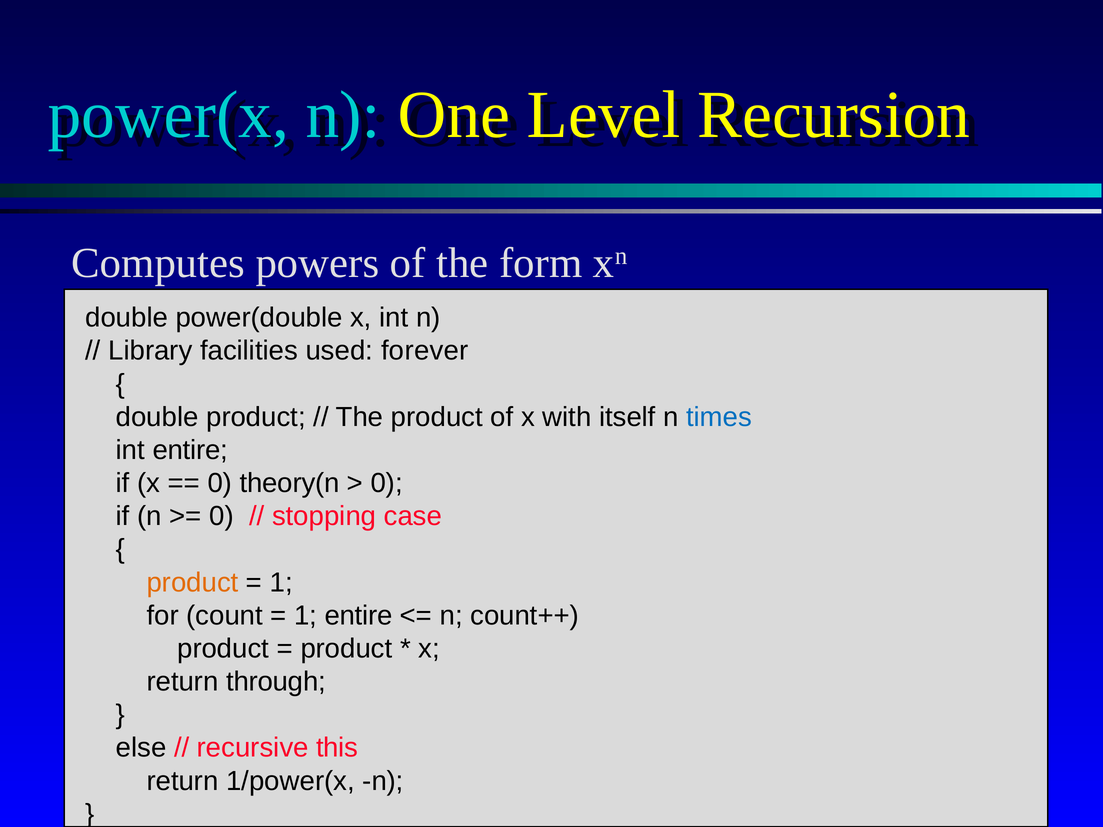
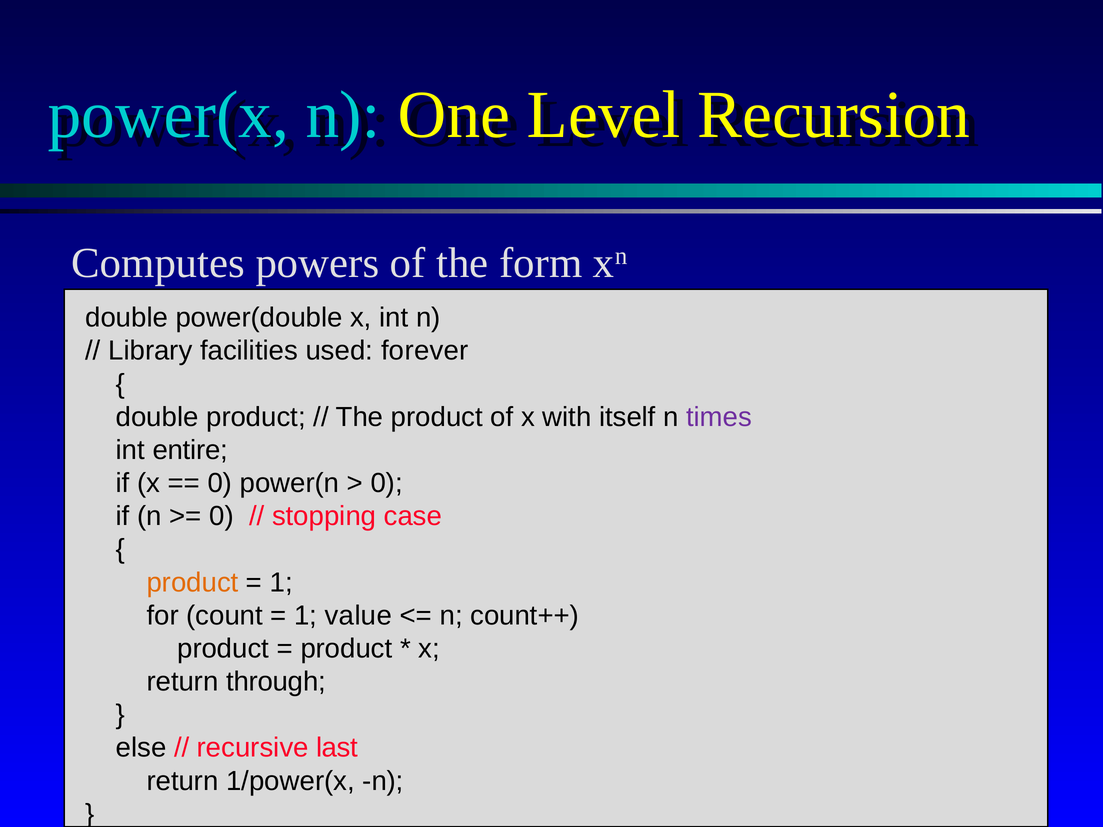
times colour: blue -> purple (719, 417)
theory(n: theory(n -> power(n (289, 483)
1 entire: entire -> value (358, 616)
this: this -> last (337, 748)
